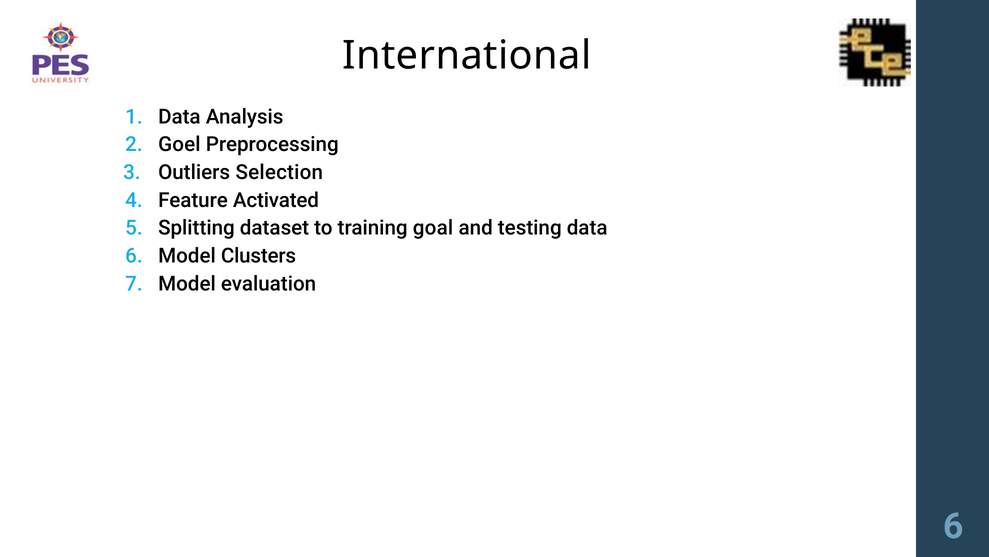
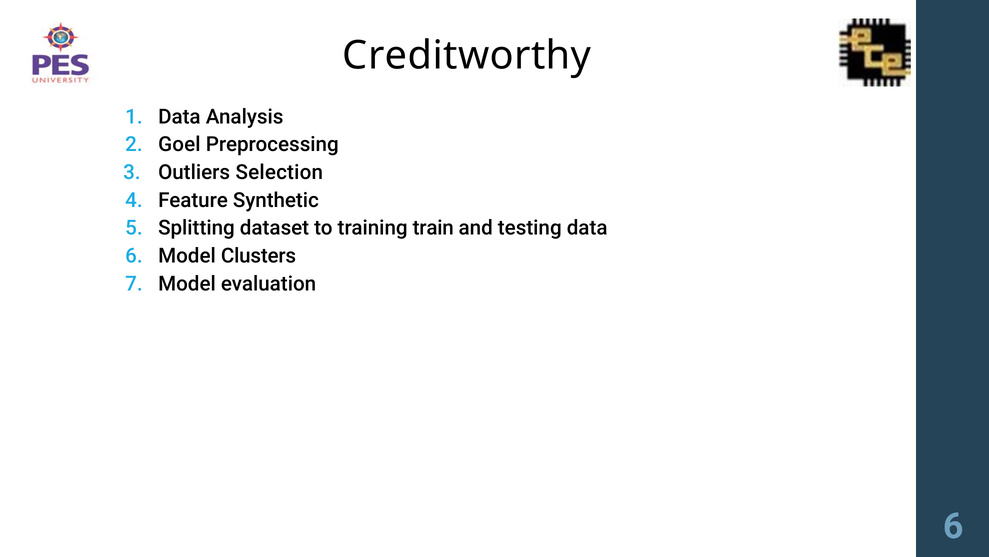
International: International -> Creditworthy (467, 55)
Activated: Activated -> Synthetic (276, 200)
goal: goal -> train (433, 228)
